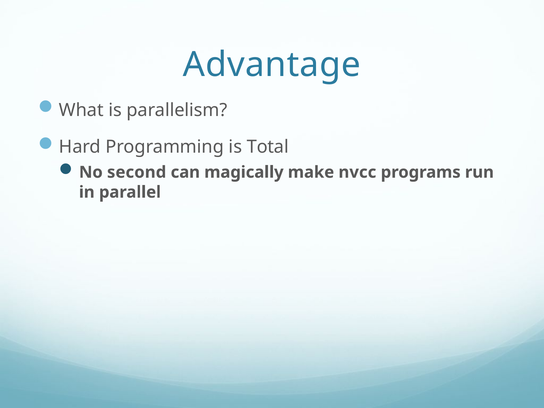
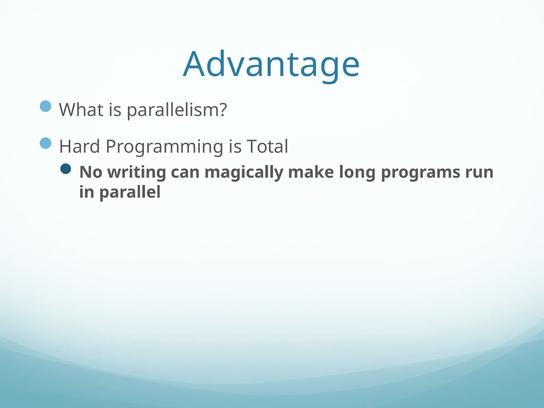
second: second -> writing (137, 172)
nvcc: nvcc -> long (357, 172)
